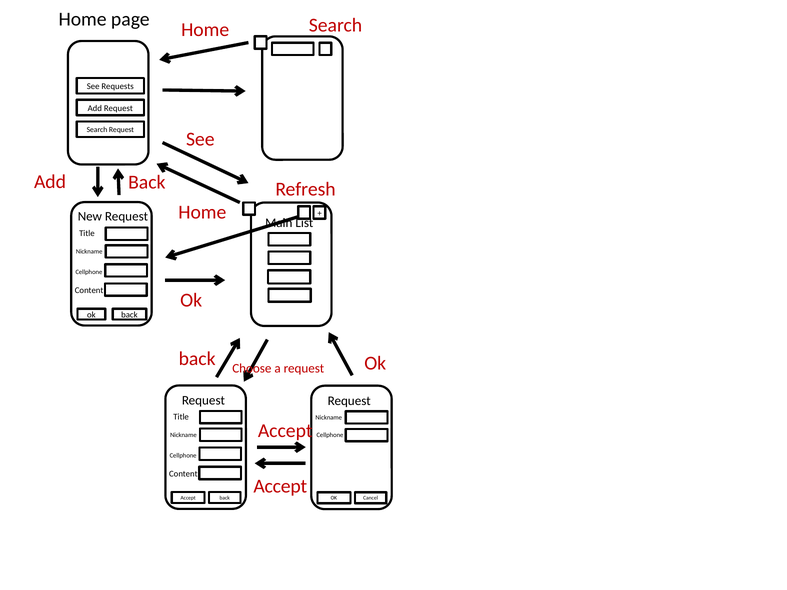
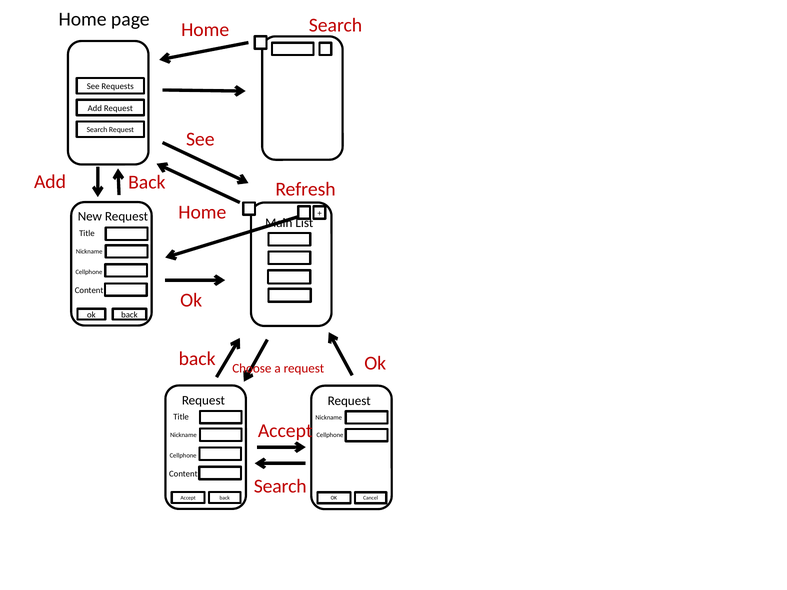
Accept: Accept -> Search (280, 487)
